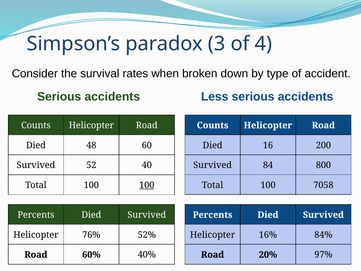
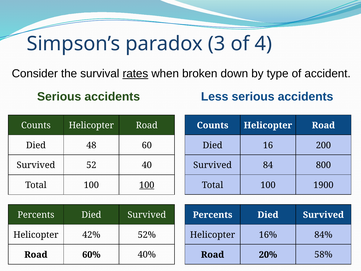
rates underline: none -> present (135, 74)
7058: 7058 -> 1900 (323, 185)
76%: 76% -> 42% (91, 235)
97%: 97% -> 58% (323, 254)
